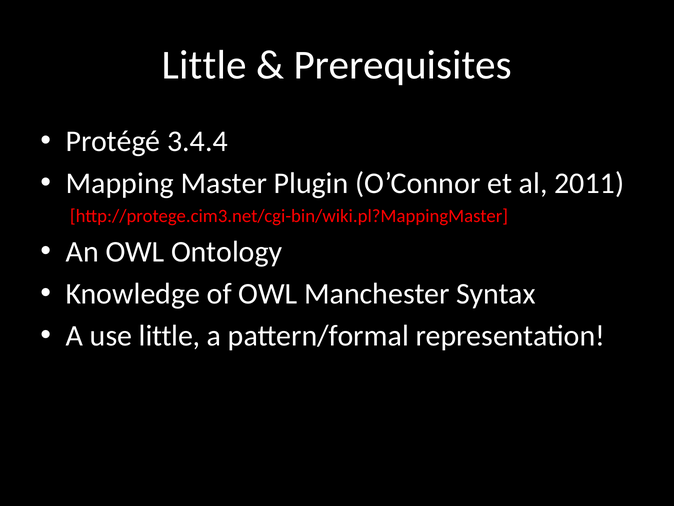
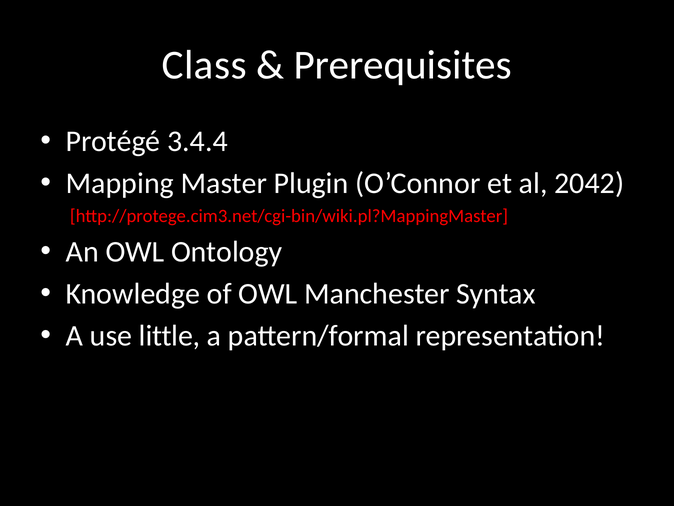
Little: Little -> Class (204, 65)
2011: 2011 -> 2042 (589, 183)
